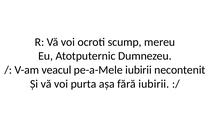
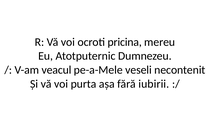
scump: scump -> pricina (125, 42)
pe-a-Mele iubirii: iubirii -> veseli (138, 70)
